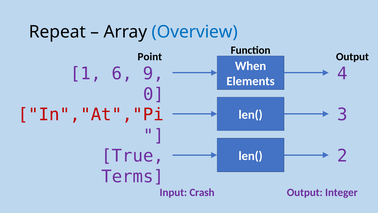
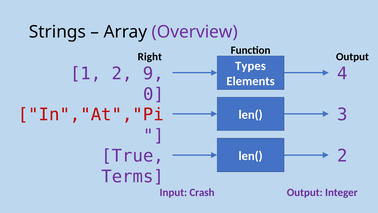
Repeat: Repeat -> Strings (57, 32)
Overview colour: blue -> purple (195, 32)
Point: Point -> Right (150, 57)
When: When -> Types (250, 66)
1 6: 6 -> 2 (122, 73)
